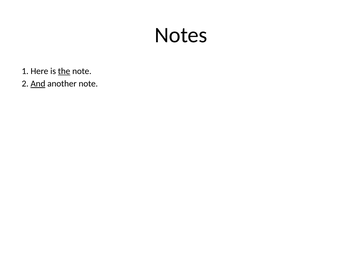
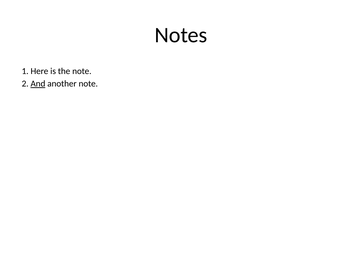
the underline: present -> none (64, 71)
